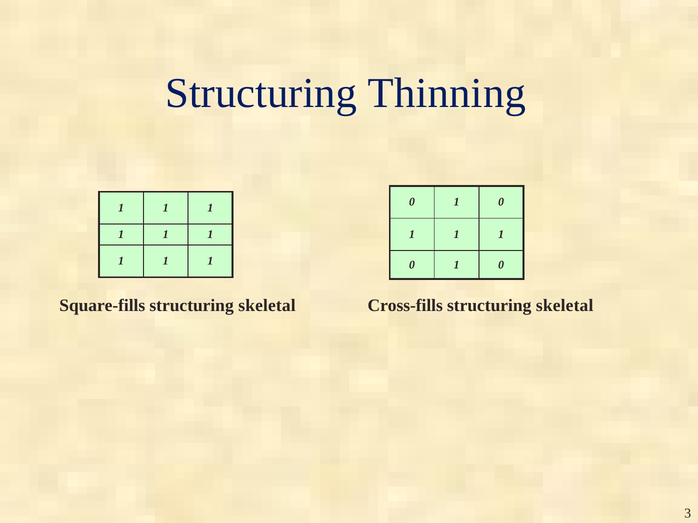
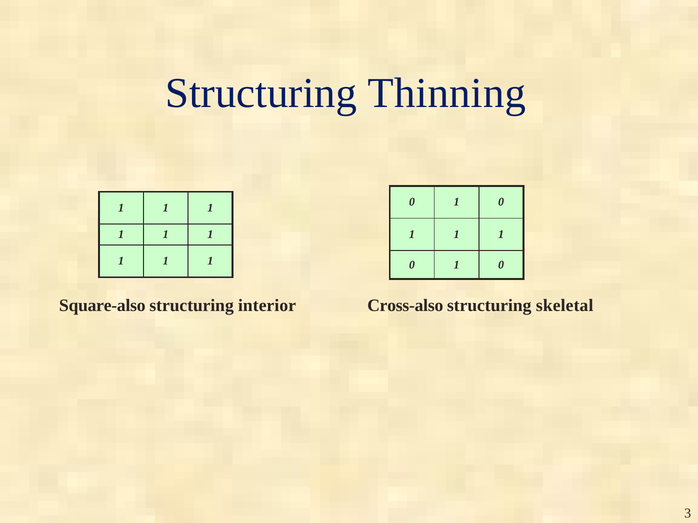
Square-fills: Square-fills -> Square-also (102, 306)
skeletal: skeletal -> interior (267, 306)
Cross-fills: Cross-fills -> Cross-also (405, 306)
